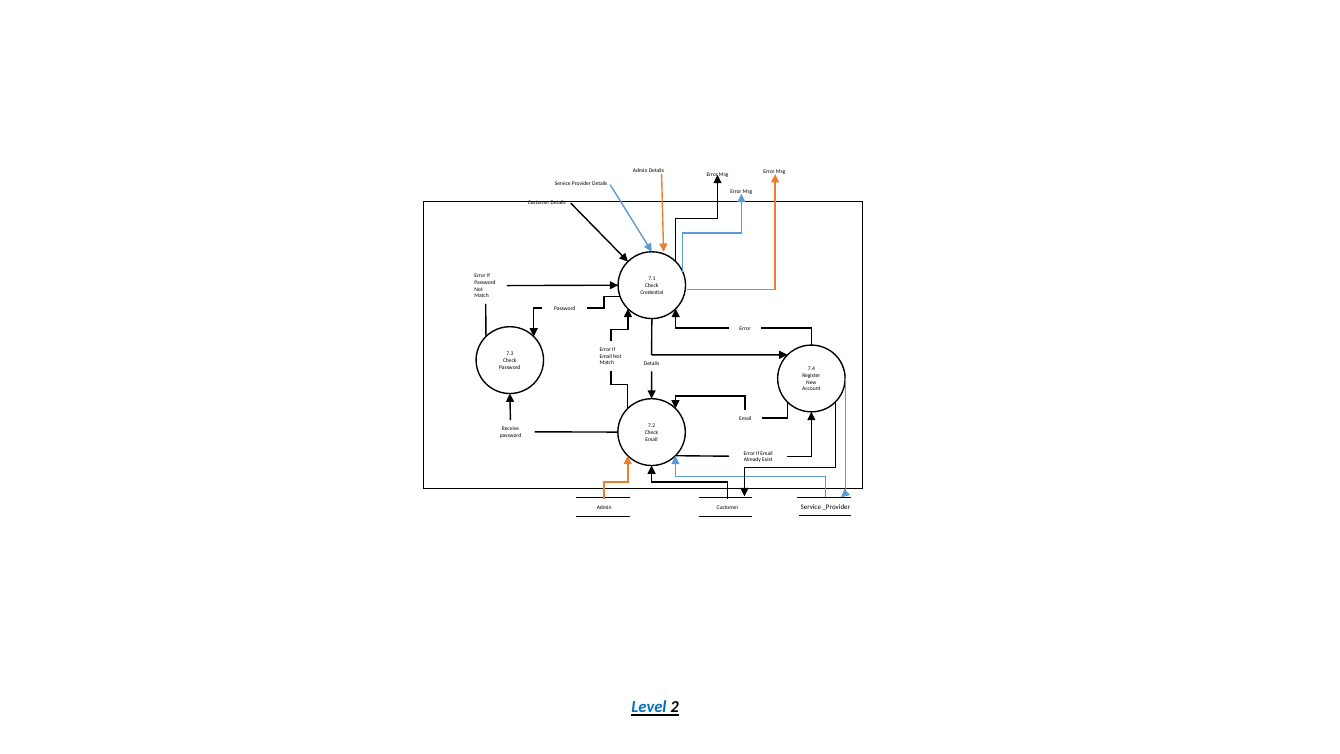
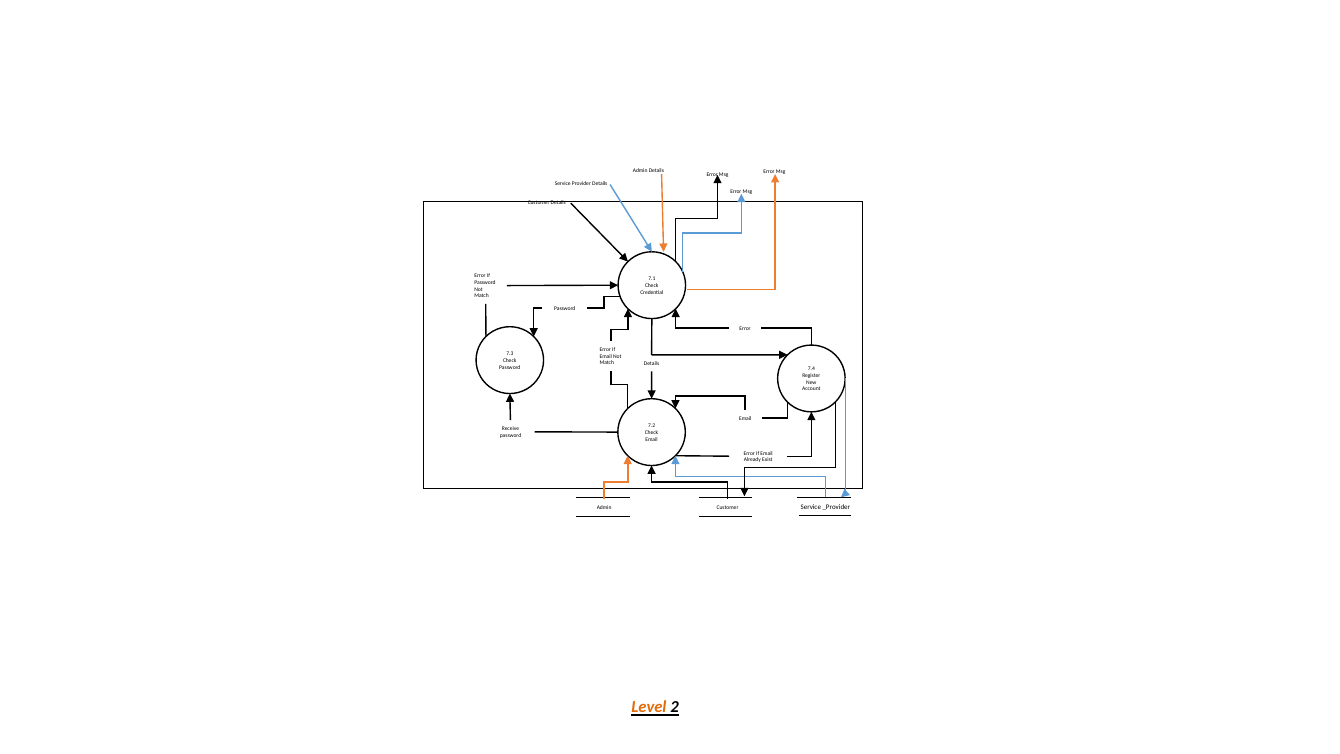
Level colour: blue -> orange (649, 707)
